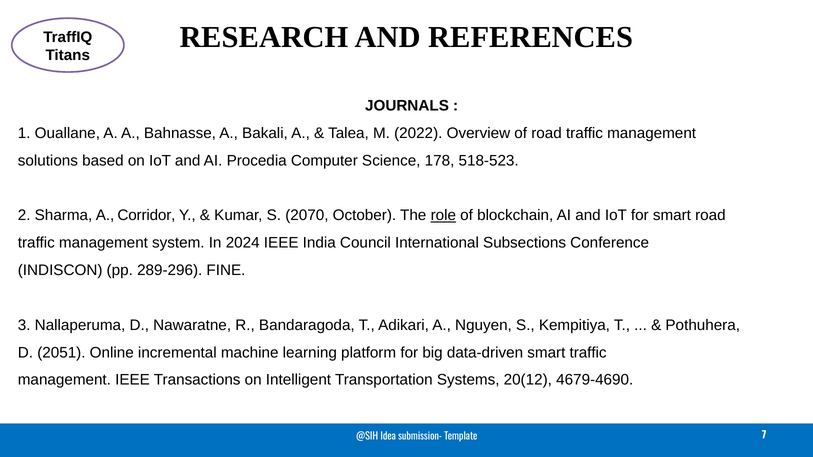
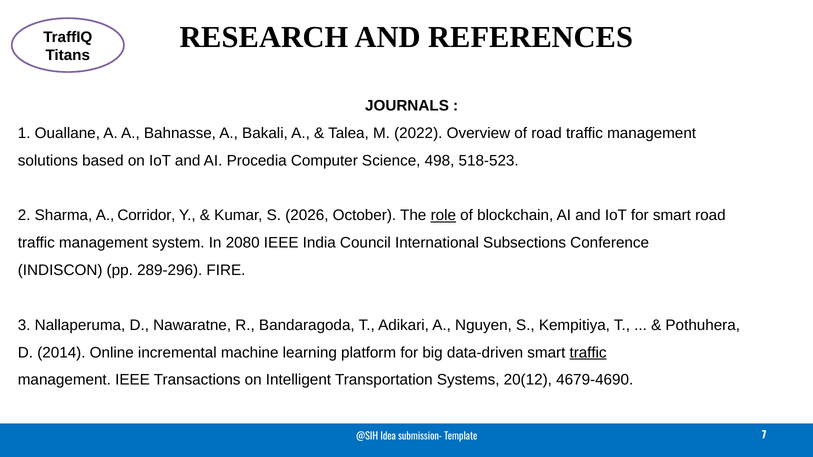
178: 178 -> 498 (440, 161)
2070: 2070 -> 2026 (307, 216)
2024: 2024 -> 2080 (243, 243)
FINE: FINE -> FIRE (226, 270)
2051: 2051 -> 2014 (61, 353)
traffic underline: none -> present (588, 353)
